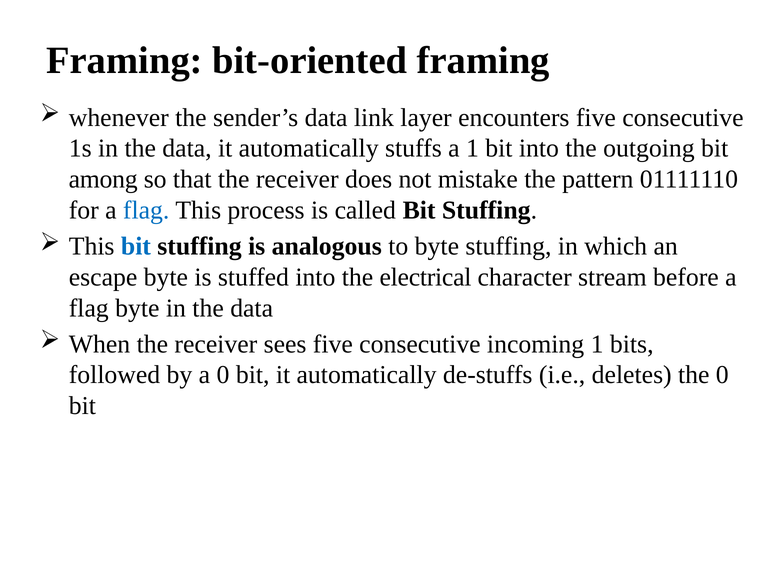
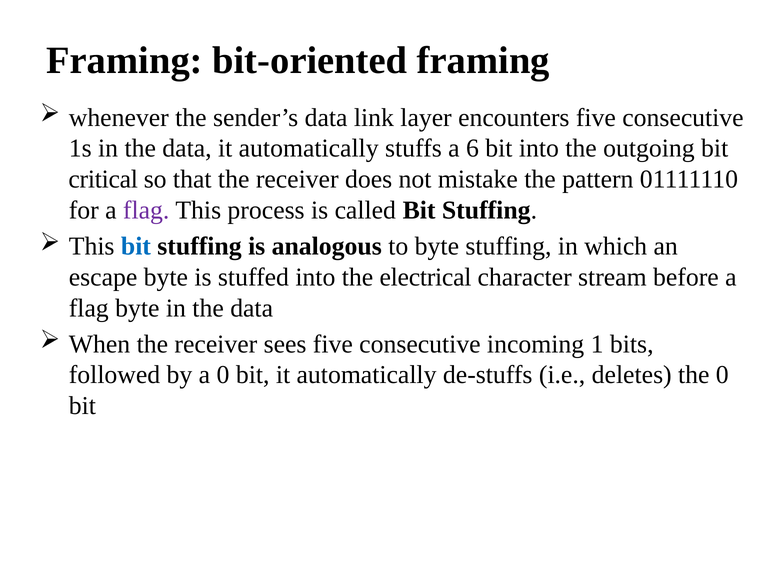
a 1: 1 -> 6 (472, 148)
among: among -> critical (103, 179)
flag colour: blue -> purple (146, 210)
